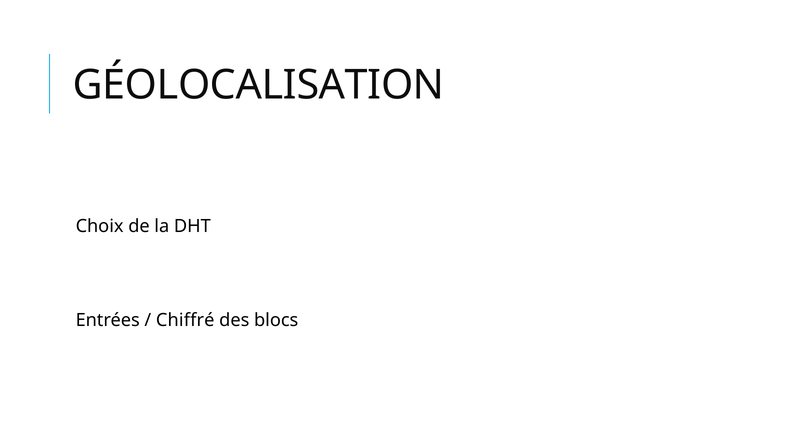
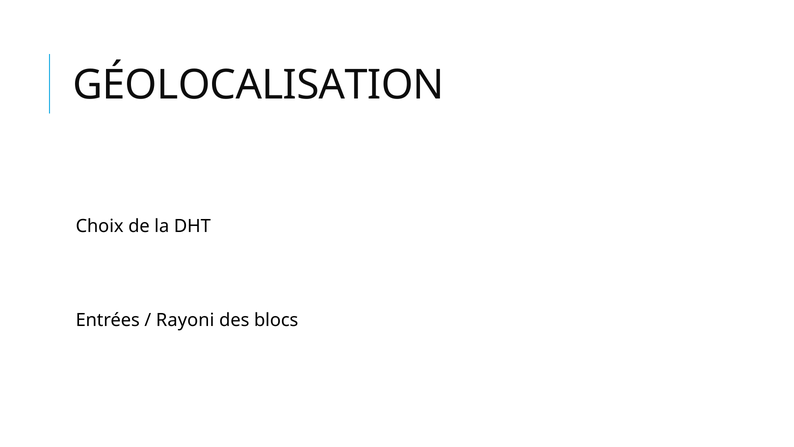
Chiffré: Chiffré -> Rayoni (185, 320)
